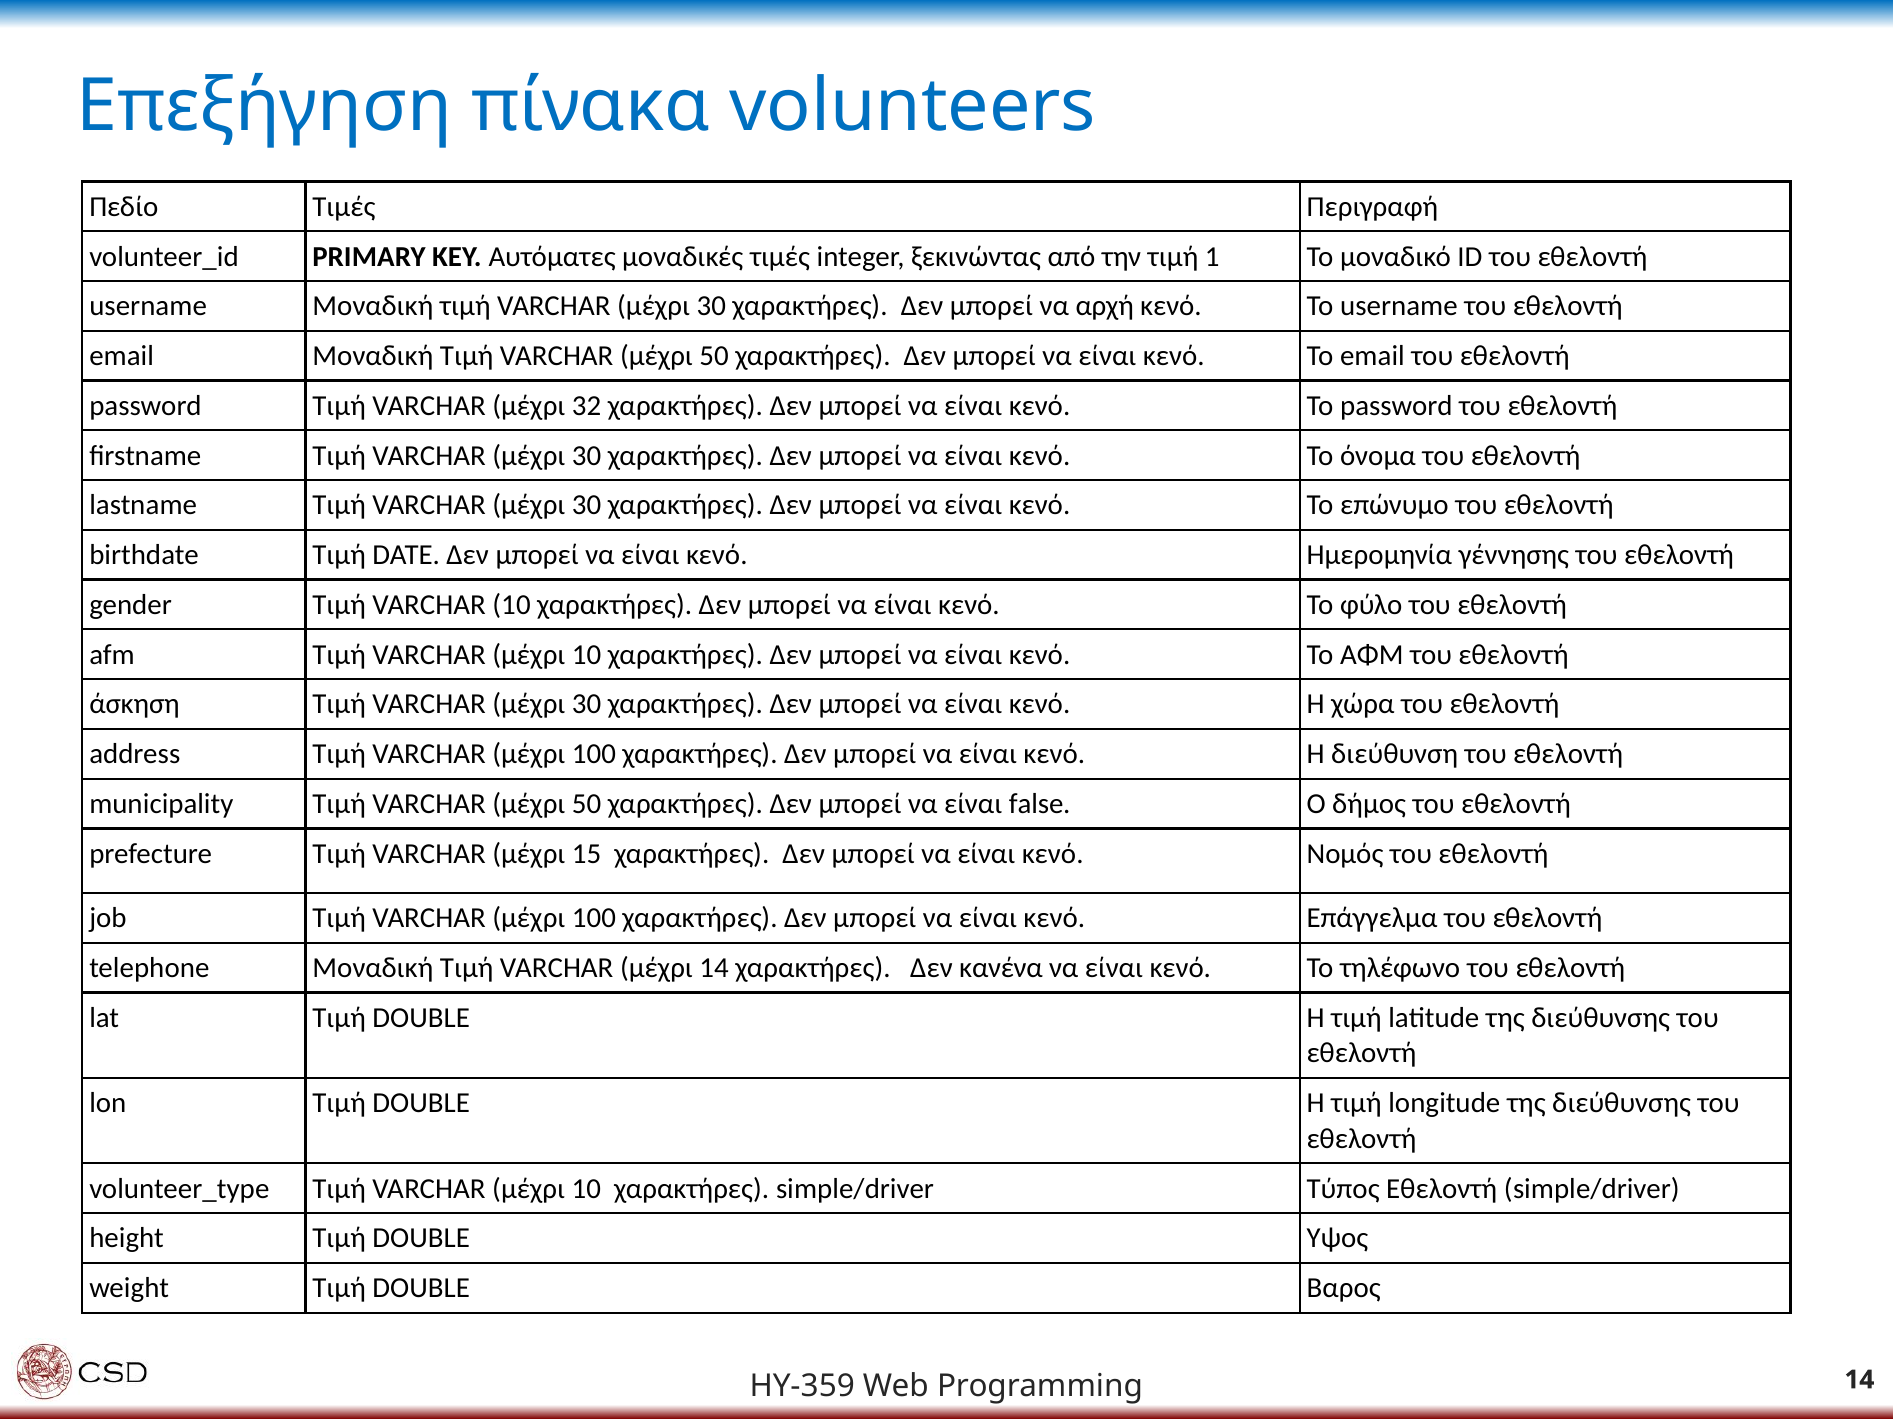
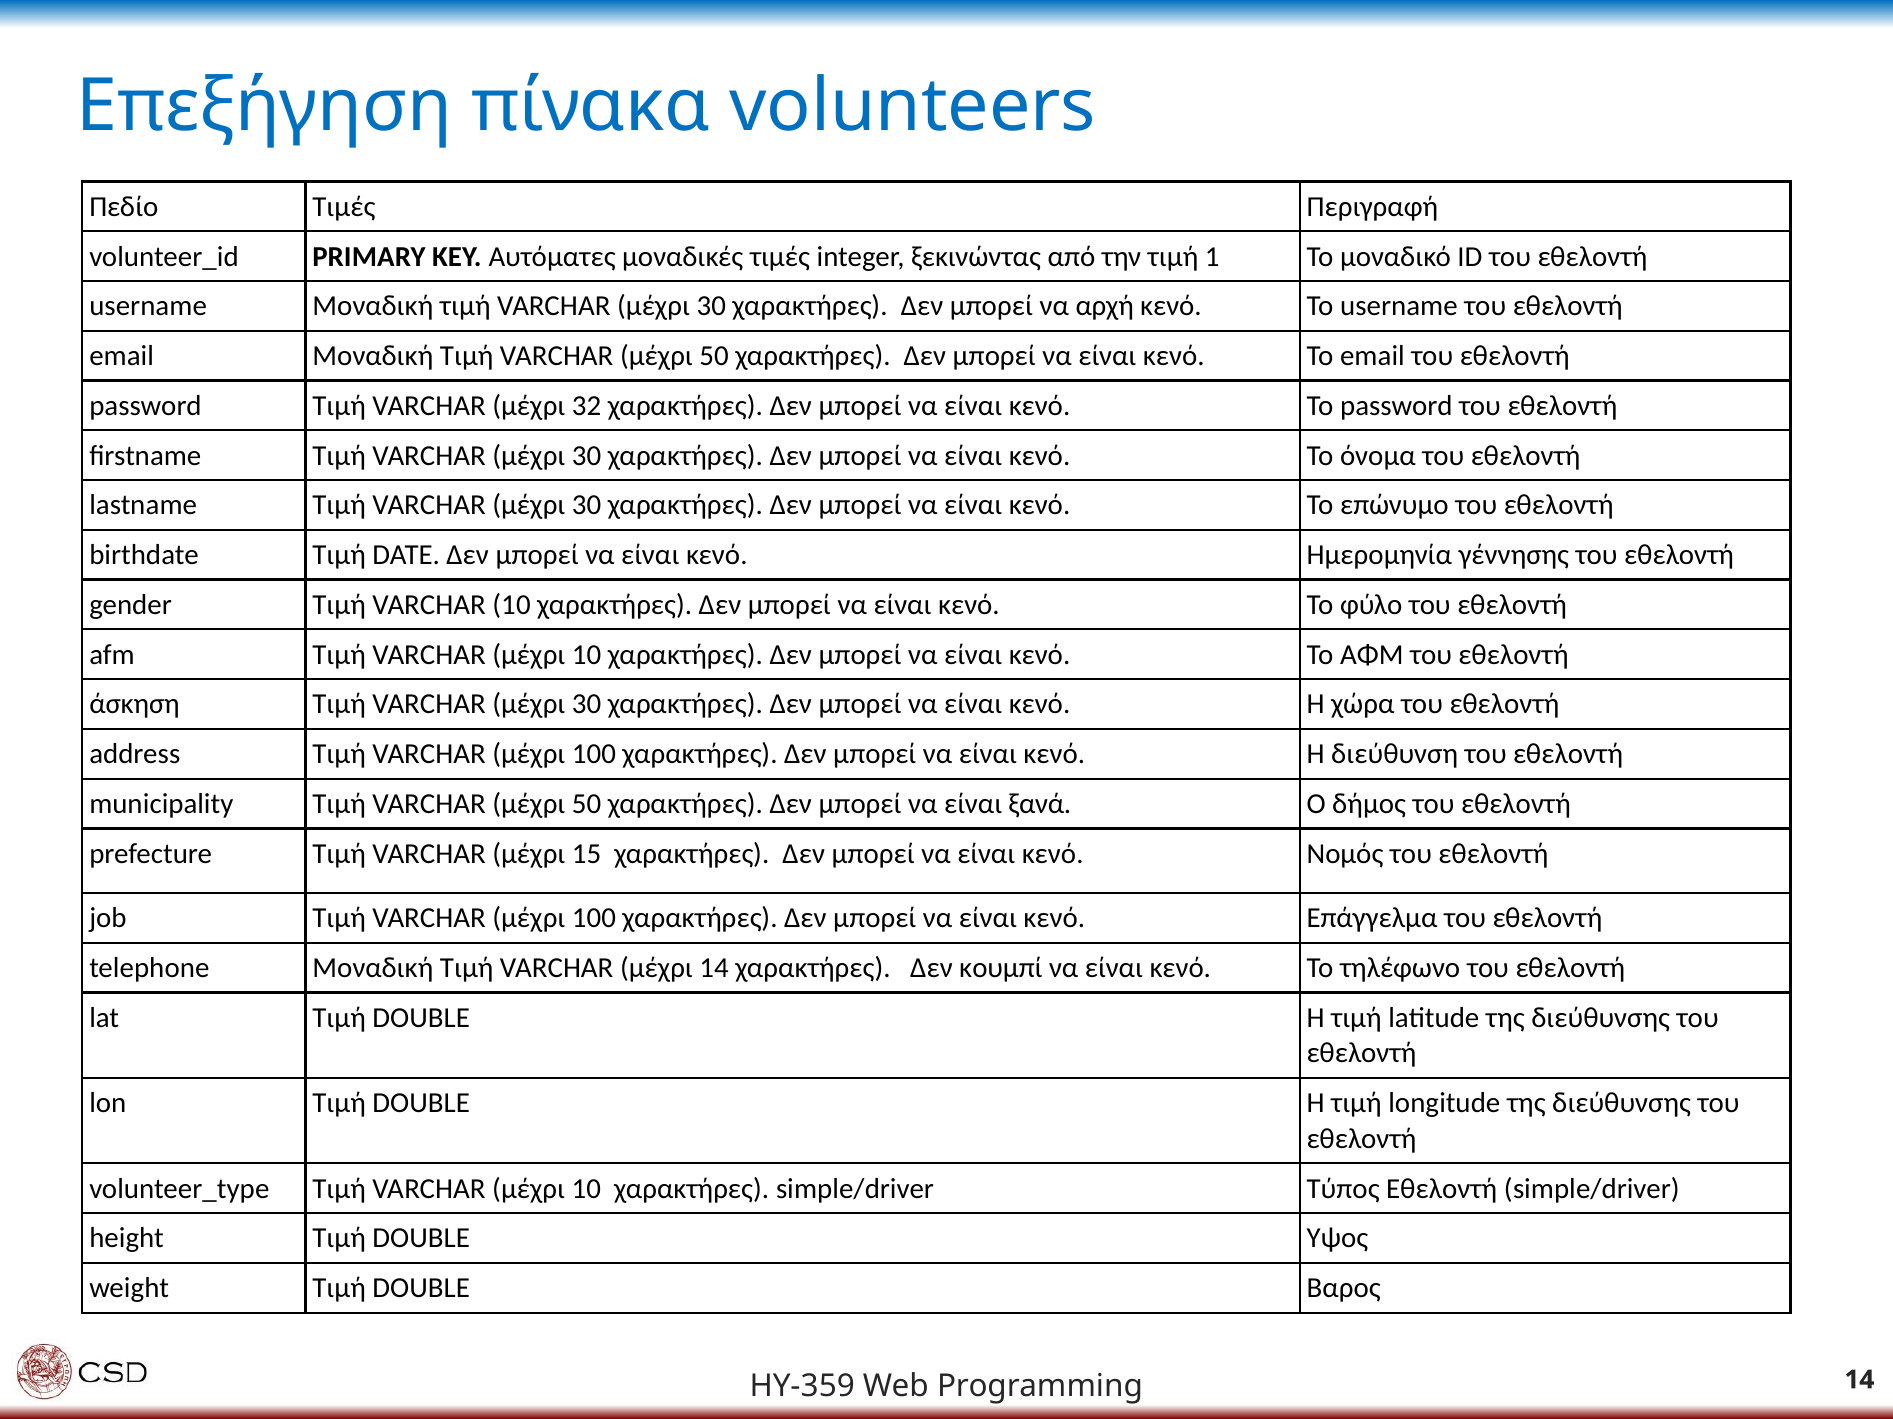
false: false -> ξανά (1040, 804)
κανένα: κανένα -> κουμπί (1001, 968)
